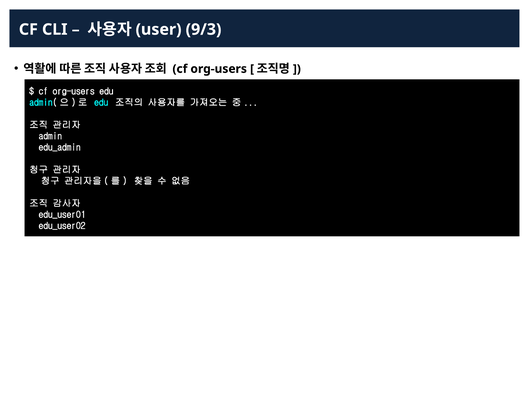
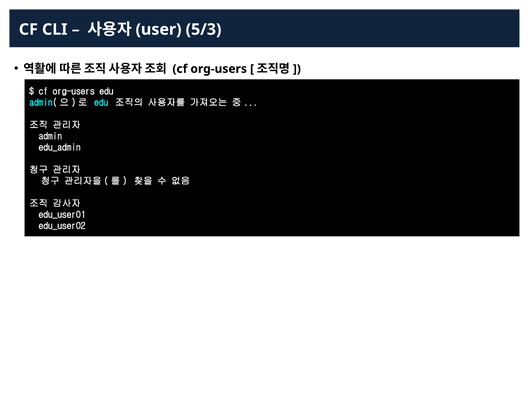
9/3: 9/3 -> 5/3 (204, 29)
